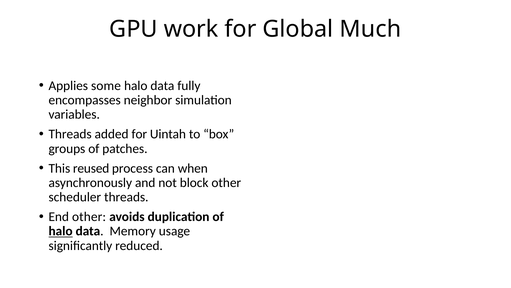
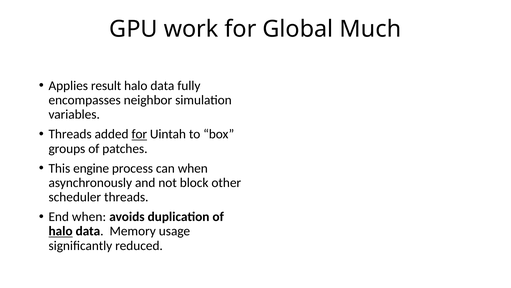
some: some -> result (106, 86)
for underline: none -> present (139, 134)
reused: reused -> engine (91, 168)
End other: other -> when (89, 216)
